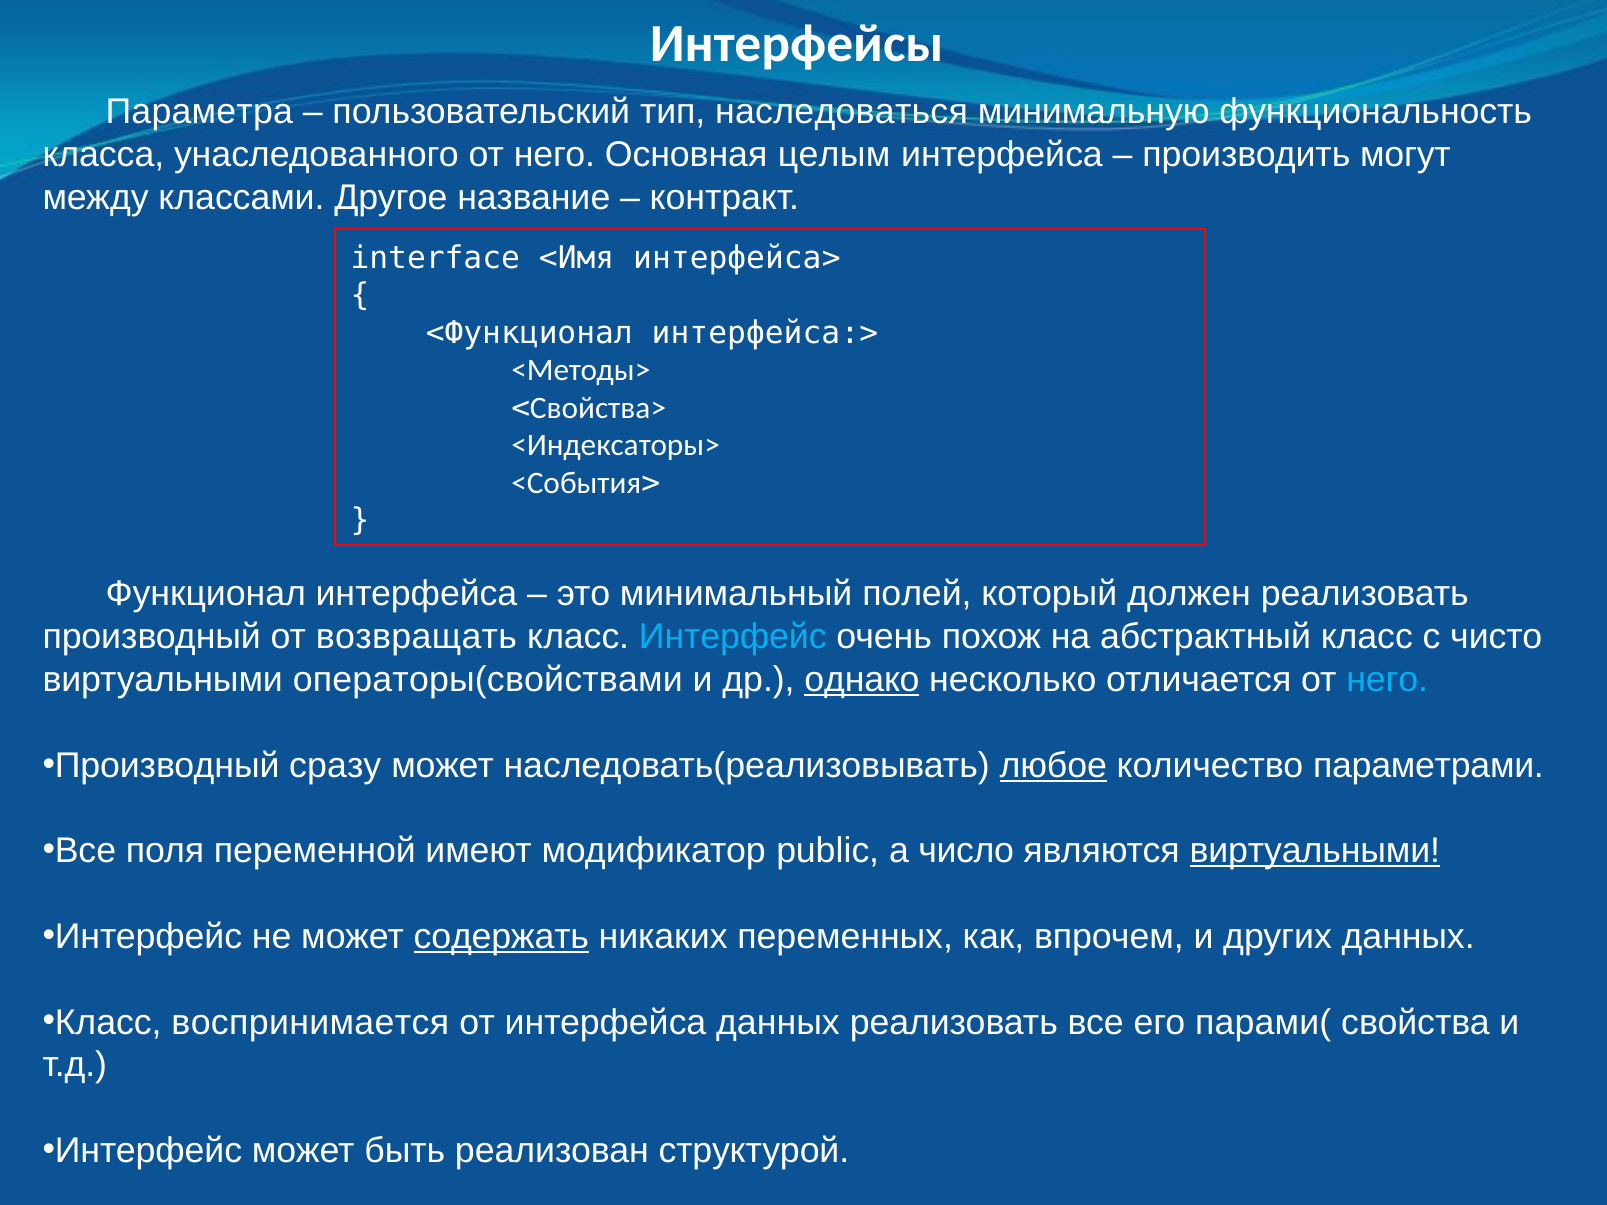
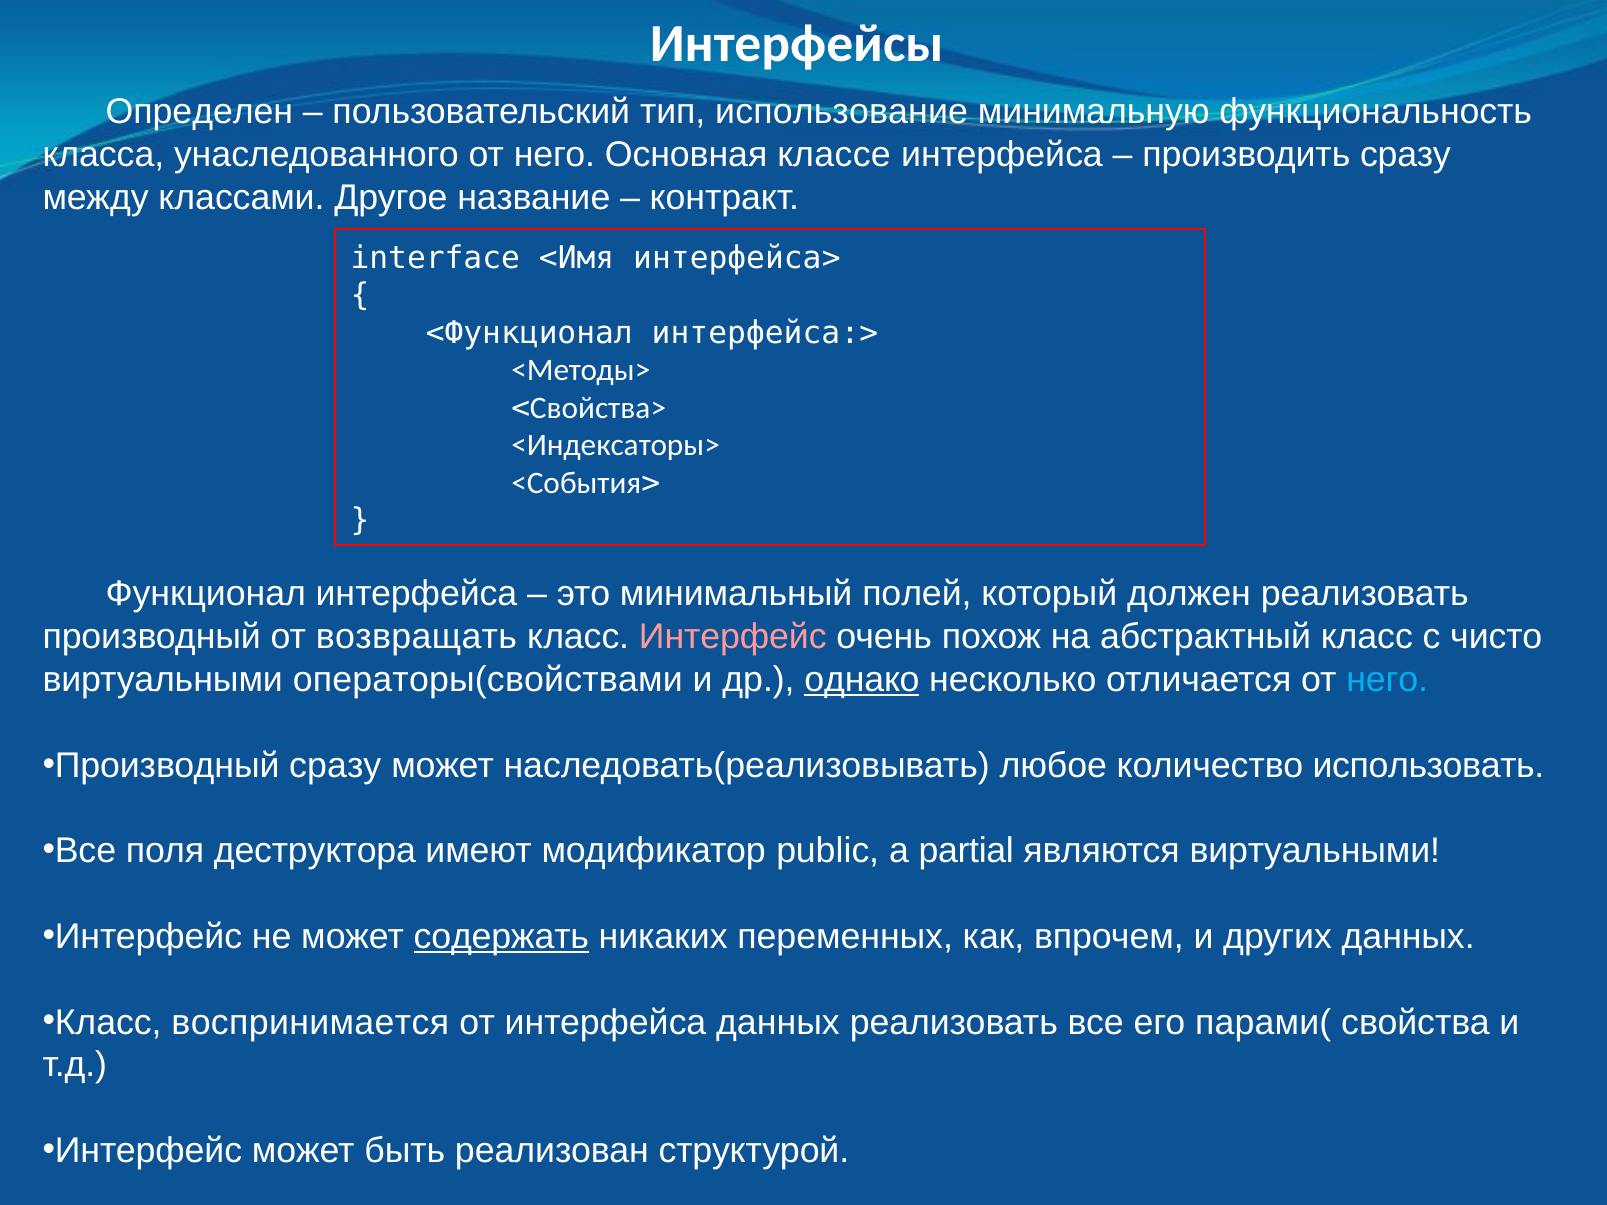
Параметра: Параметра -> Определен (199, 112)
наследоваться: наследоваться -> использование (842, 112)
целым: целым -> классе (834, 155)
производить могут: могут -> сразу (1405, 155)
Интерфейс colour: light blue -> pink (733, 637)
любое underline: present -> none (1053, 766)
параметрами: параметрами -> использовать (1428, 766)
переменной: переменной -> деструктора (315, 851)
число: число -> partial (966, 851)
виртуальными underline: present -> none (1315, 851)
